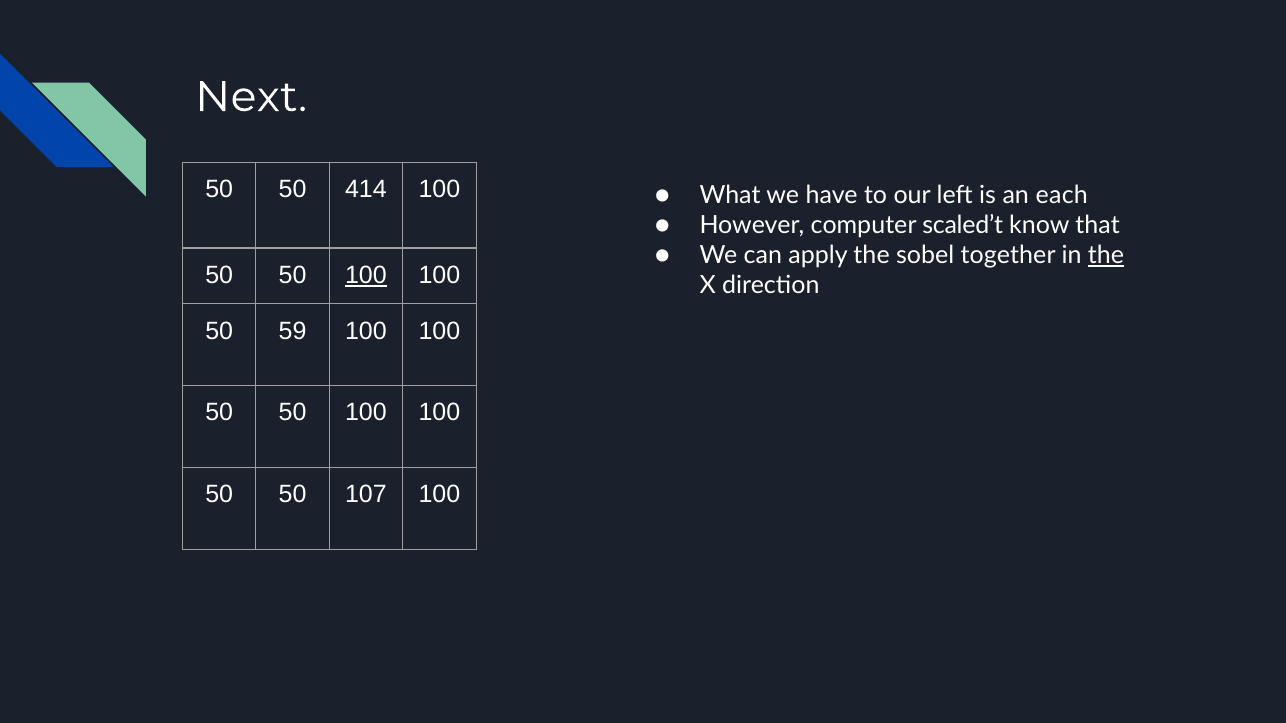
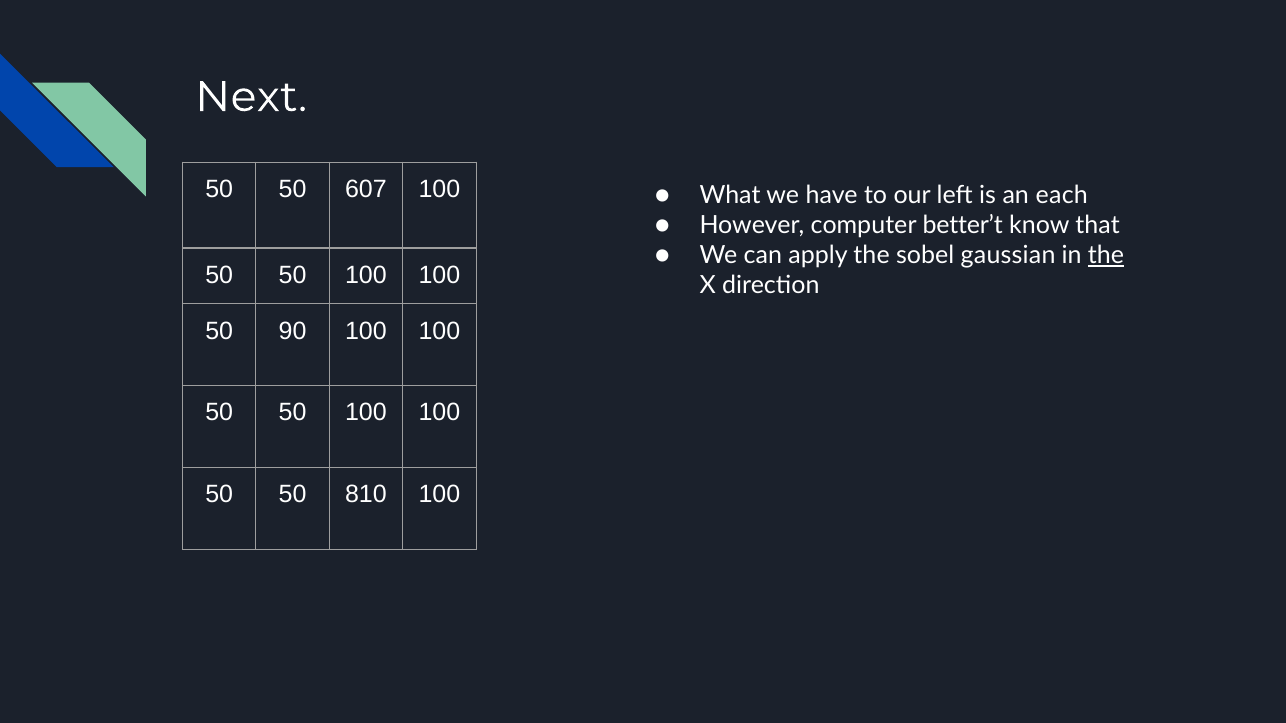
414: 414 -> 607 (366, 190)
scaled’t: scaled’t -> better’t (963, 225)
together: together -> gaussian (1008, 255)
100 underline: present -> none (366, 275)
59: 59 -> 90 (293, 331)
107: 107 -> 810 (366, 495)
